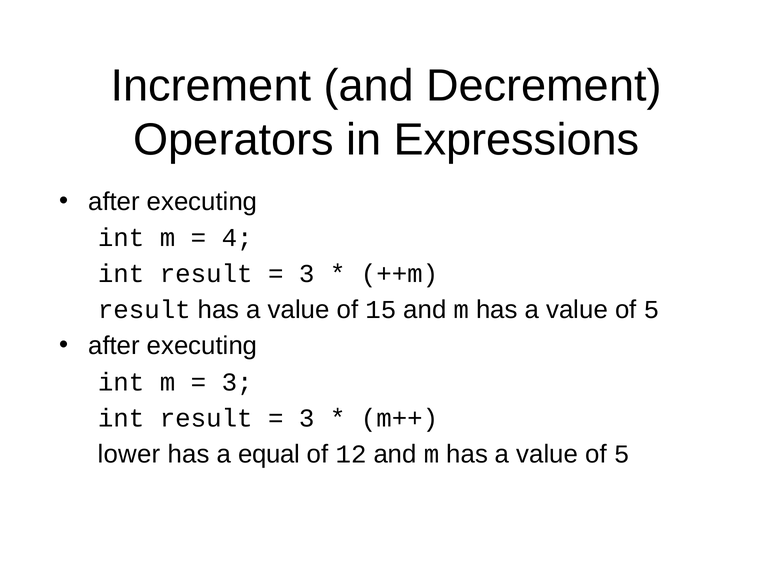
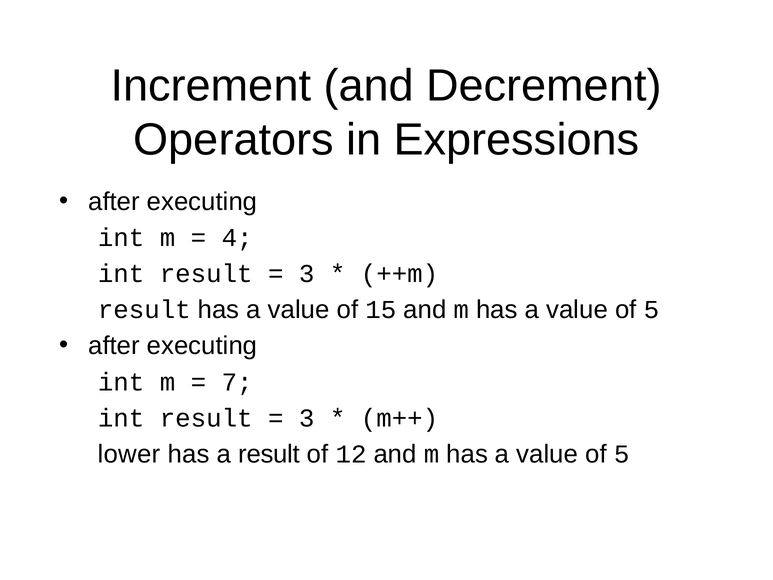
3: 3 -> 7 (237, 382)
a equal: equal -> result (269, 454)
